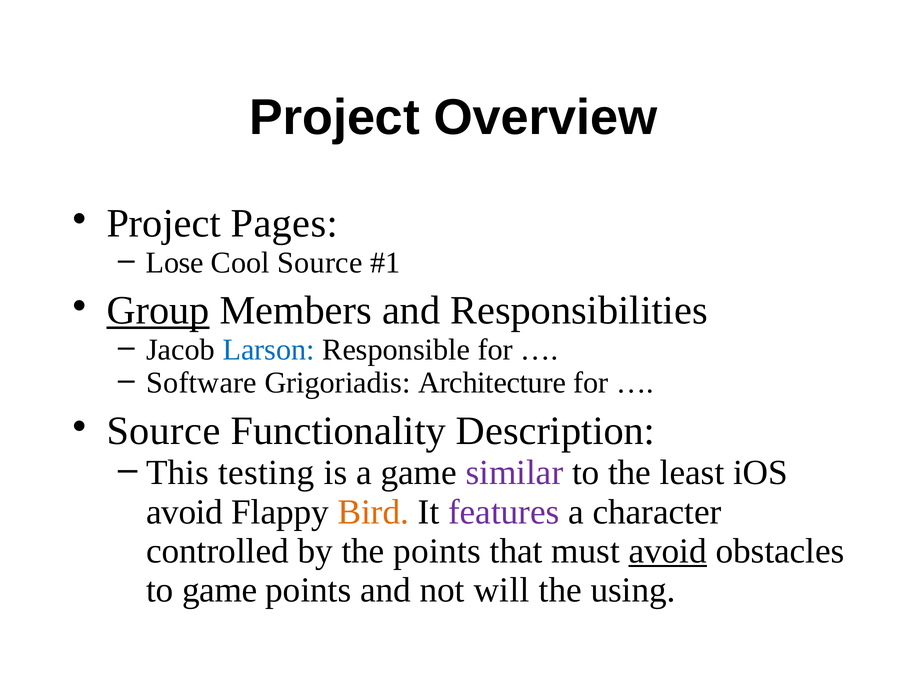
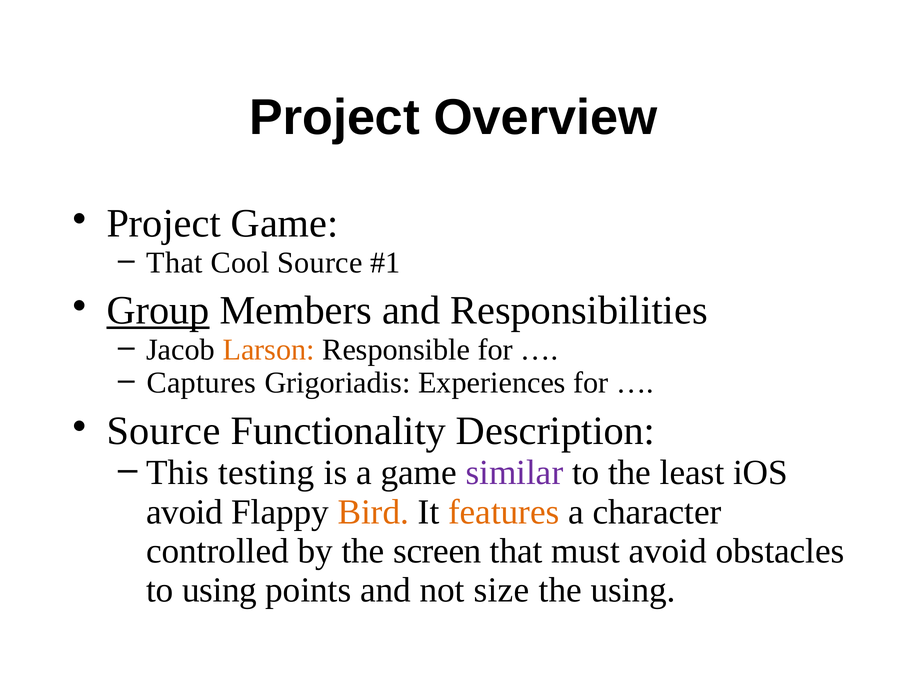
Project Pages: Pages -> Game (285, 224)
Lose: Lose -> That (175, 263)
Larson colour: blue -> orange (269, 350)
Software: Software -> Captures (201, 383)
Architecture: Architecture -> Experiences (492, 383)
features colour: purple -> orange (504, 512)
the points: points -> screen (437, 551)
avoid underline: present -> none (668, 551)
to game: game -> using (220, 590)
will: will -> size (502, 590)
